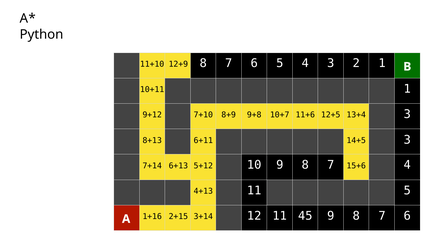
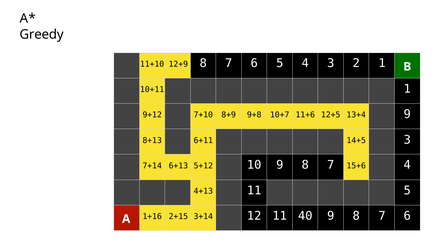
Python: Python -> Greedy (42, 34)
13+4 3: 3 -> 9 (407, 114)
45: 45 -> 40 (305, 216)
